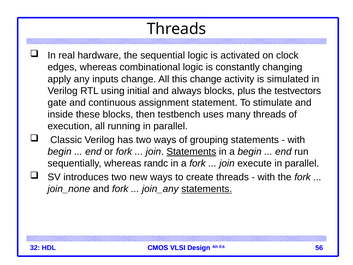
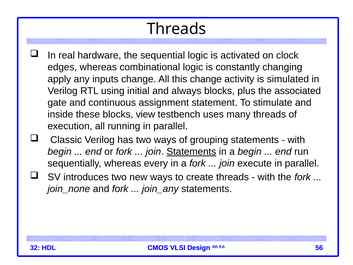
testvectors: testvectors -> associated (298, 91)
then: then -> view (146, 114)
randc: randc -> every (156, 163)
statements underline: present -> none (207, 189)
